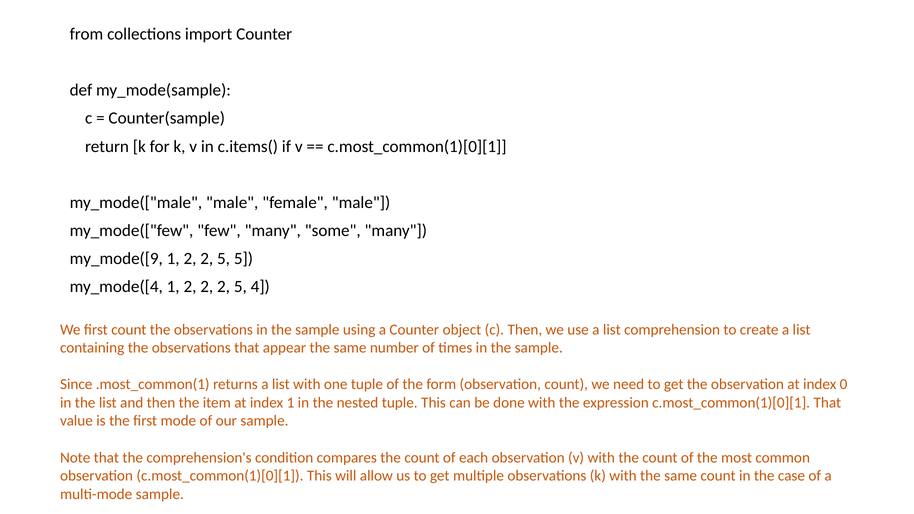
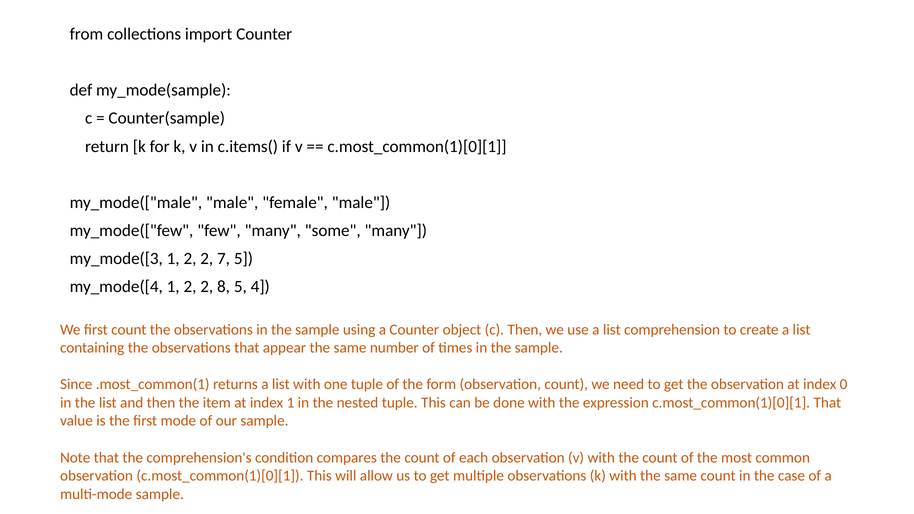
my_mode([9: my_mode([9 -> my_mode([3 (116, 259)
1 2 2 5: 5 -> 7 (224, 259)
2 2 2: 2 -> 8 (224, 287)
